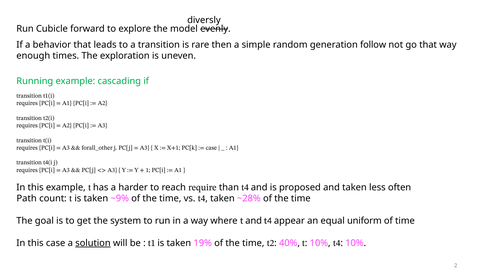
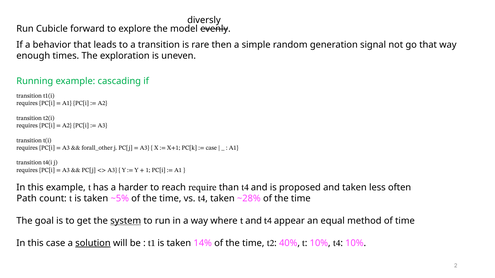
follow: follow -> signal (373, 45)
~9%: ~9% -> ~5% (120, 199)
system underline: none -> present (126, 221)
uniform: uniform -> method (364, 221)
19%: 19% -> 14% (203, 243)
